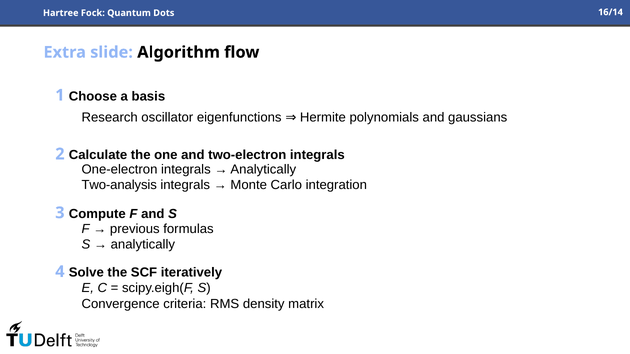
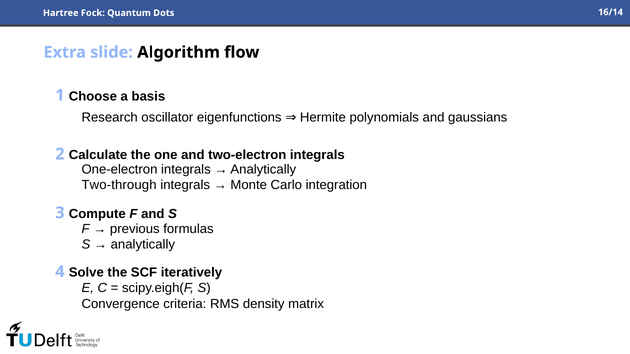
Two-analysis: Two-analysis -> Two-through (119, 185)
